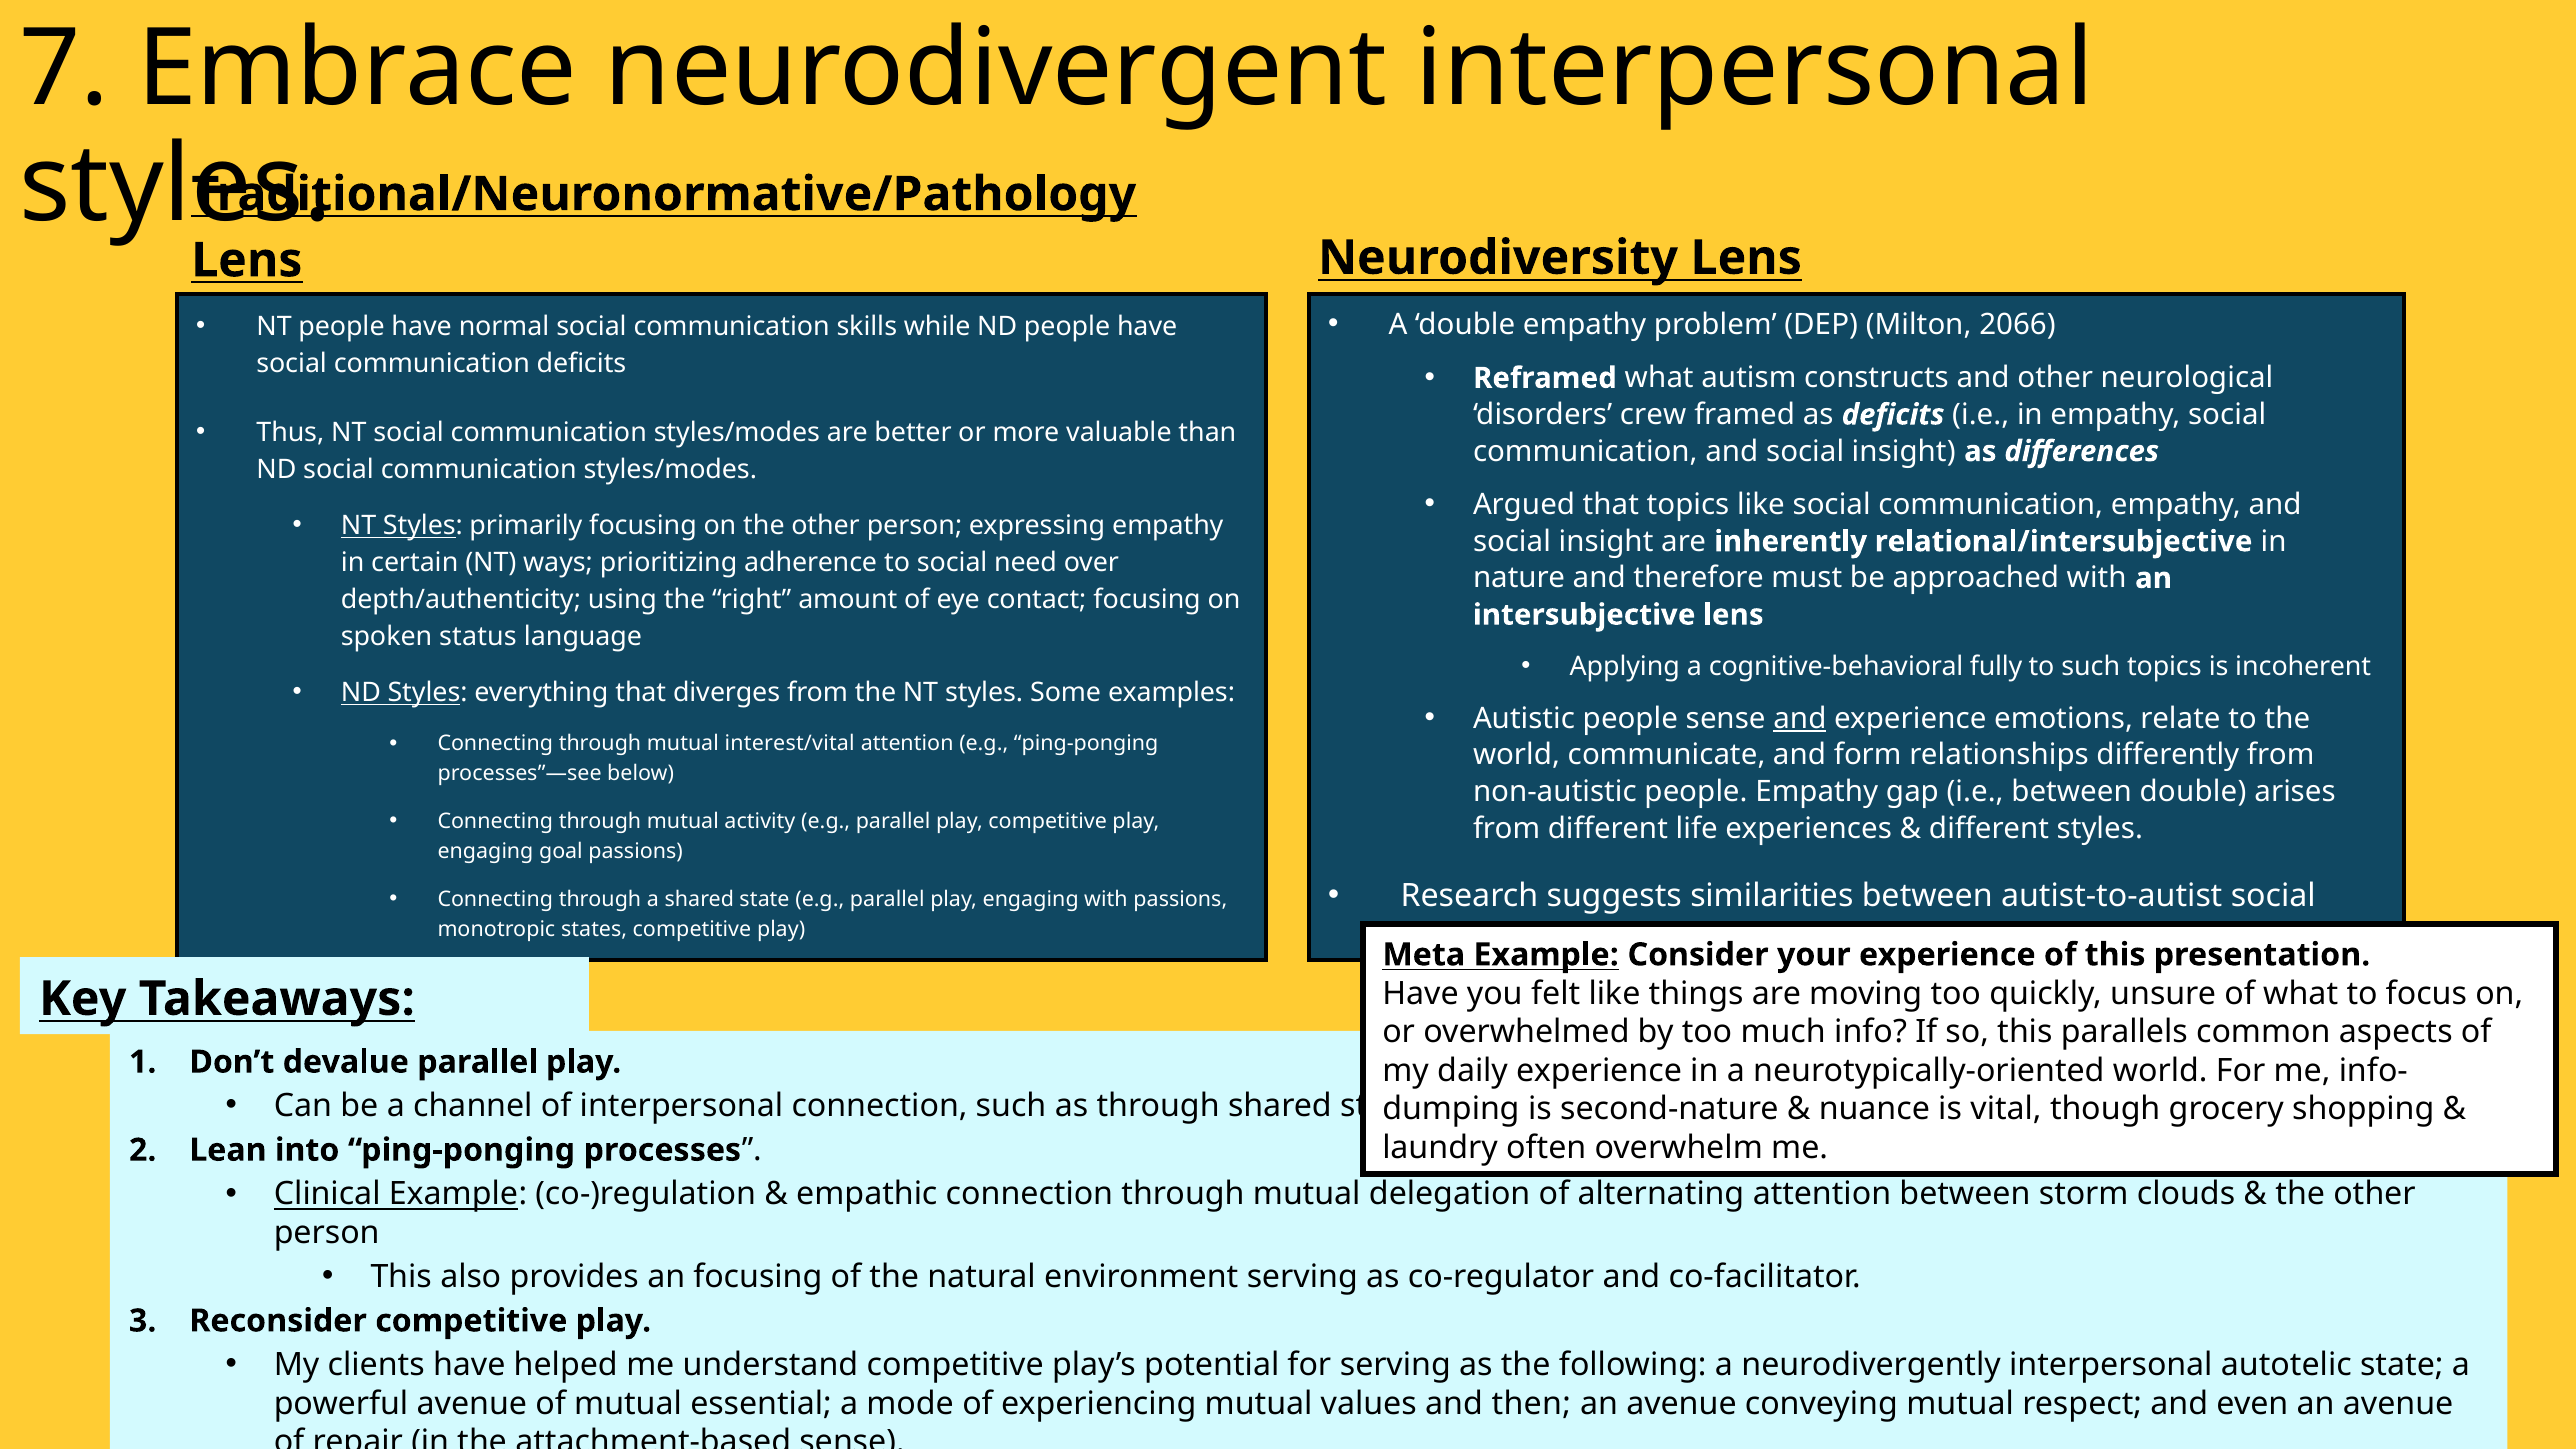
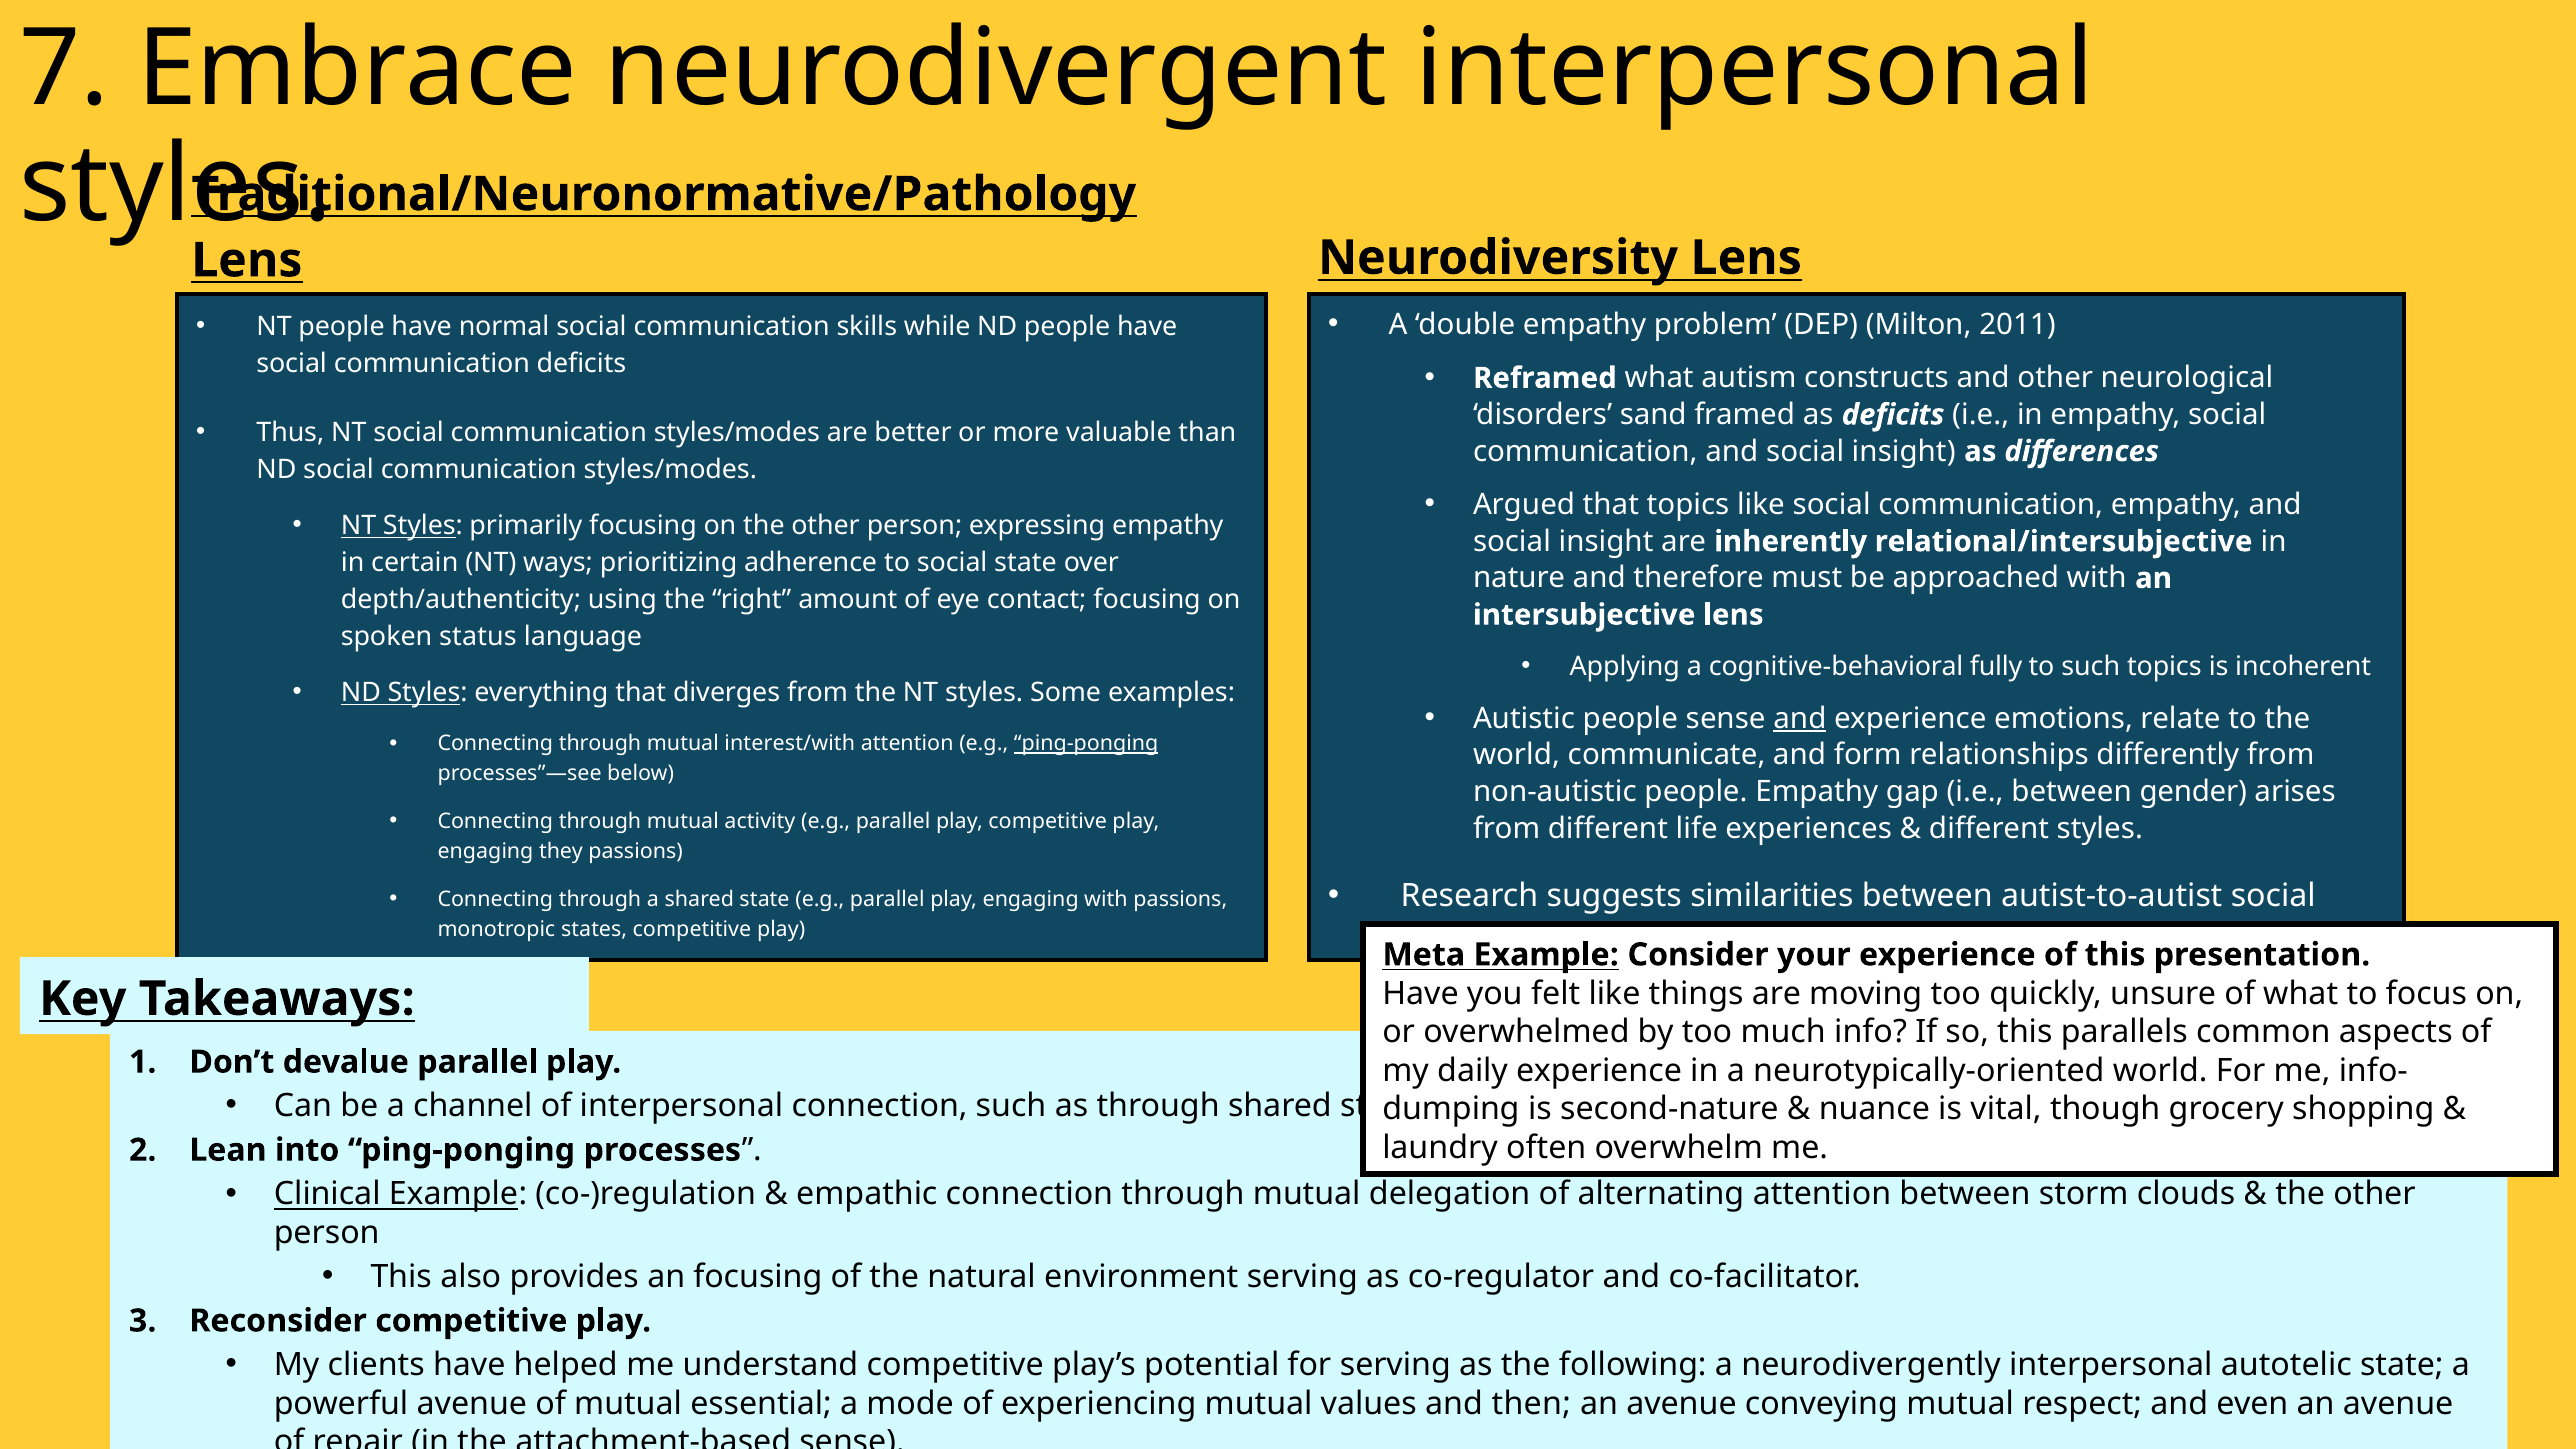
2066: 2066 -> 2011 (2017, 325)
crew: crew -> sand (1653, 415)
social need: need -> state (1025, 563)
interest/vital: interest/vital -> interest/with (790, 744)
ping-ponging underline: none -> present (1086, 744)
between double: double -> gender (2193, 792)
goal: goal -> they (561, 851)
